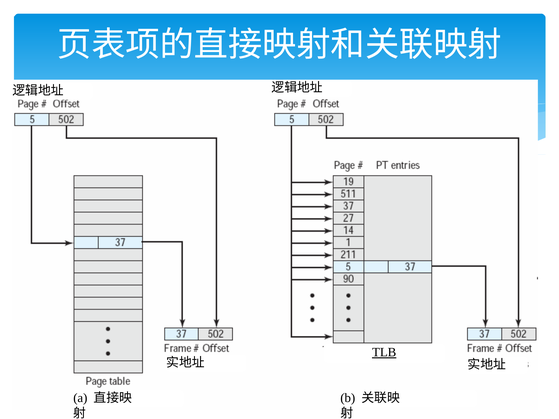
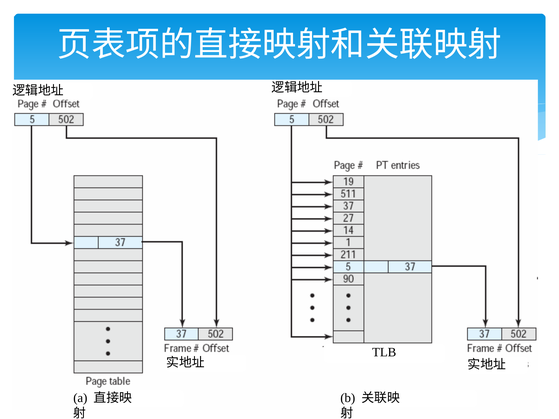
TLB underline: present -> none (384, 353)
